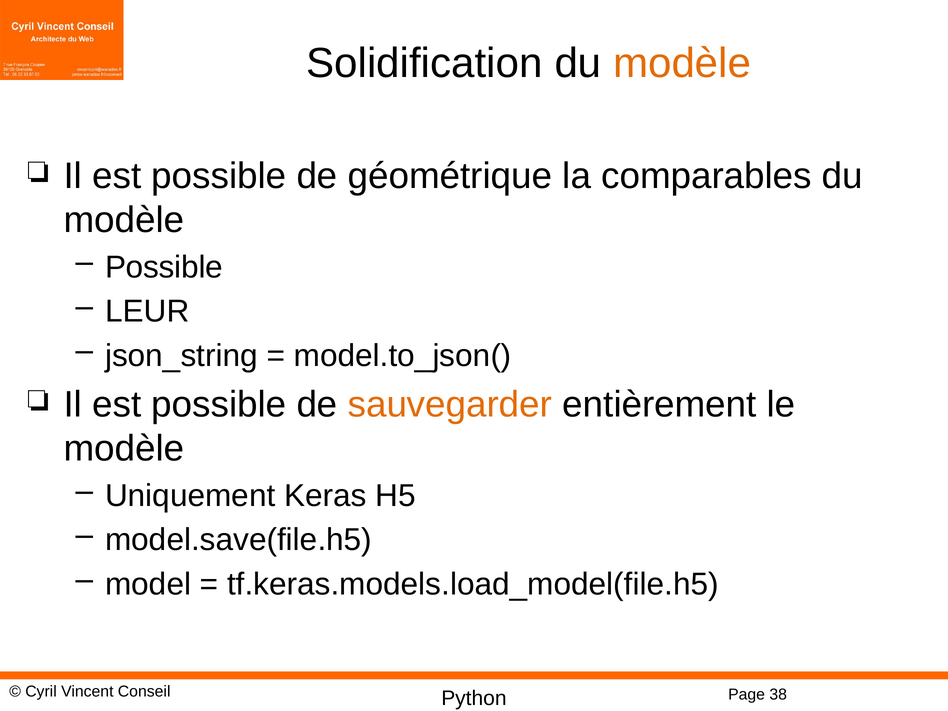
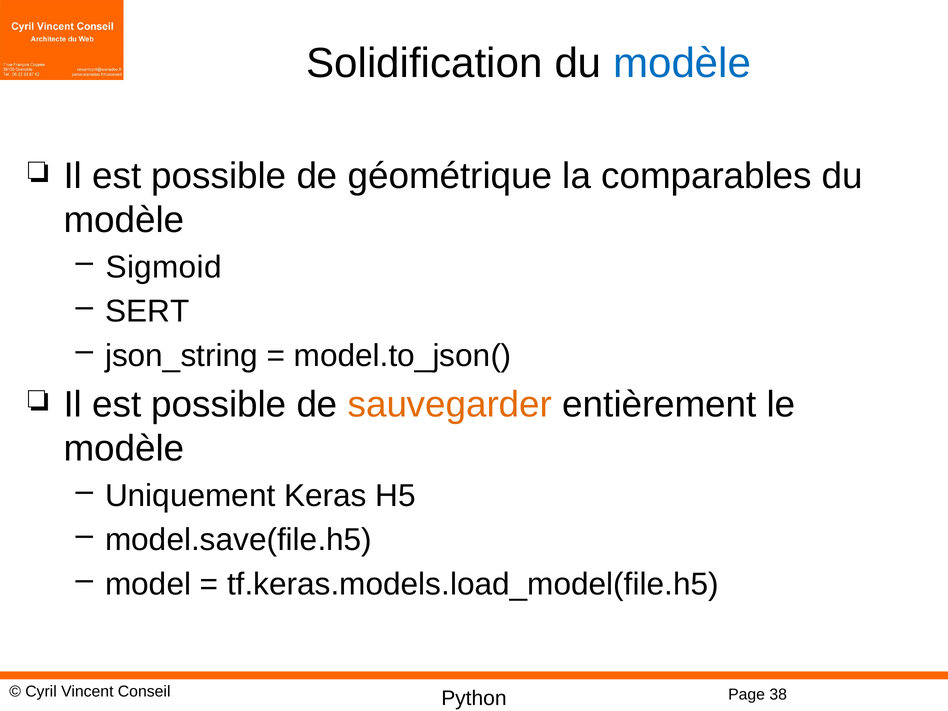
modèle colour: orange -> blue (682, 64)
Possible: Possible -> Sigmoid (164, 267)
LEUR: LEUR -> SERT (147, 311)
